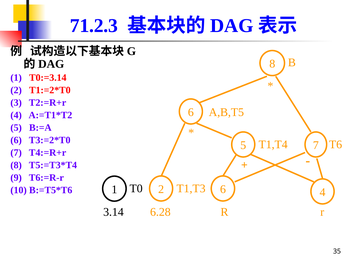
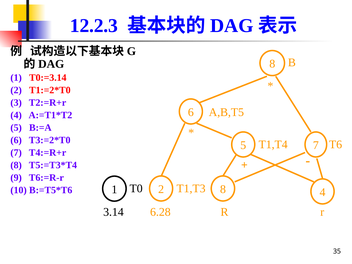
71.2.3: 71.2.3 -> 12.2.3 (94, 26)
T1,T3 6: 6 -> 8 (223, 189)
